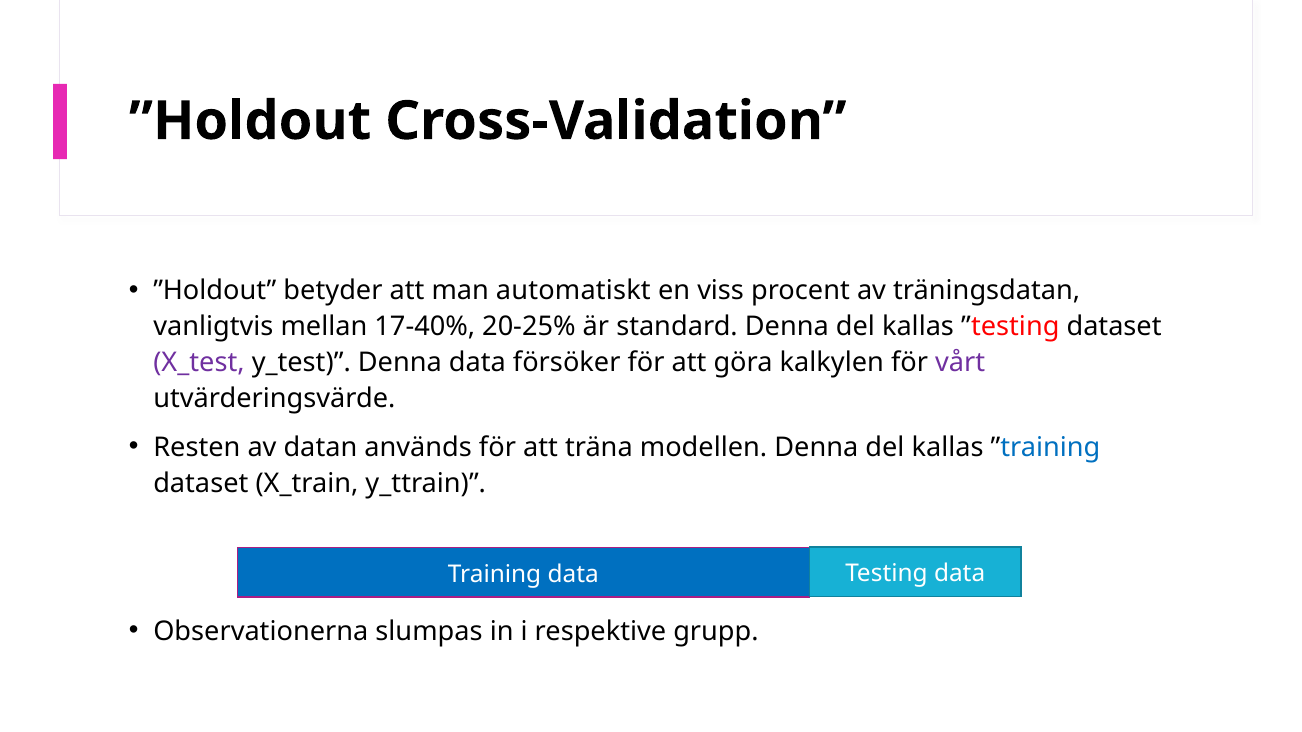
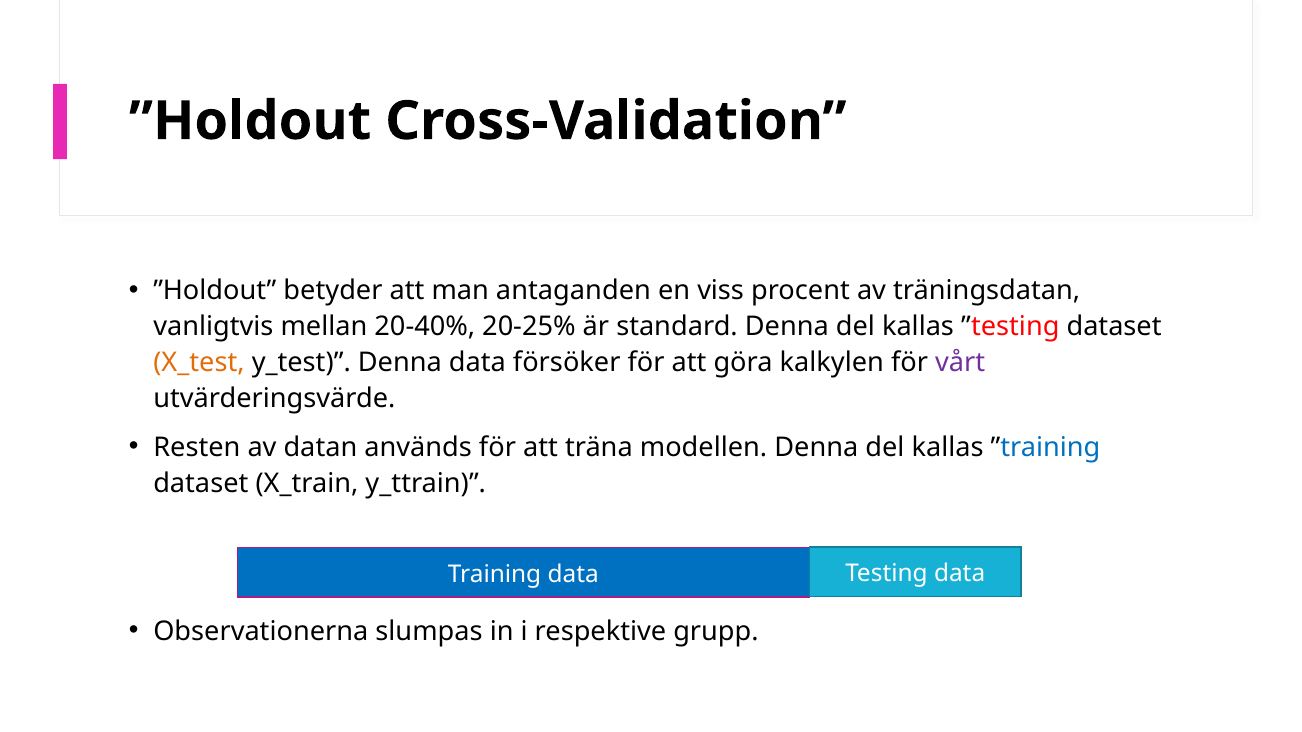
automatiskt: automatiskt -> antaganden (573, 291)
17-40%: 17-40% -> 20-40% (425, 327)
X_test colour: purple -> orange (199, 362)
